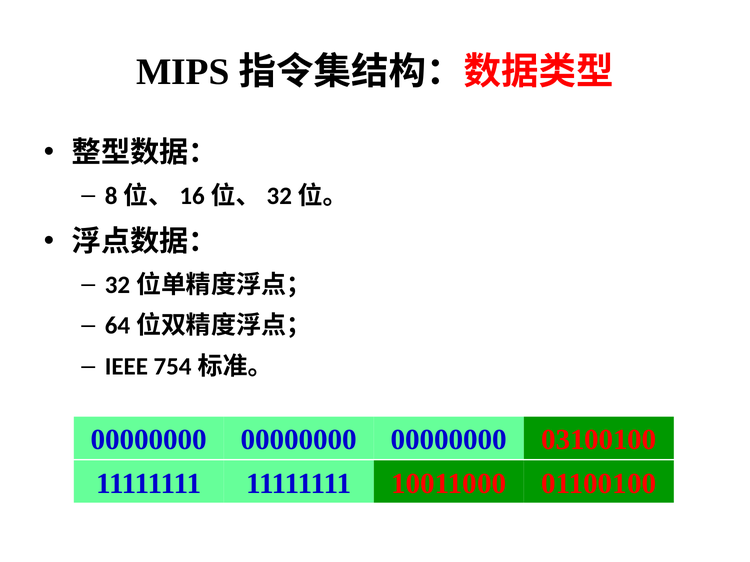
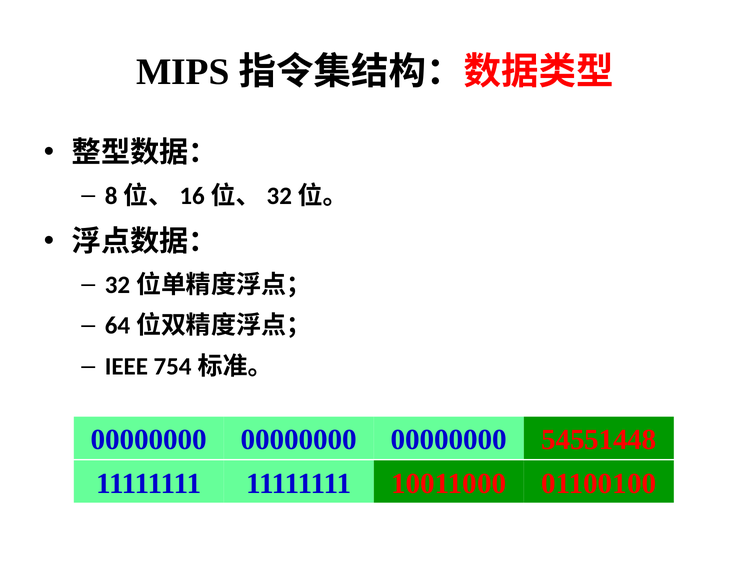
03100100: 03100100 -> 54551448 (599, 440)
